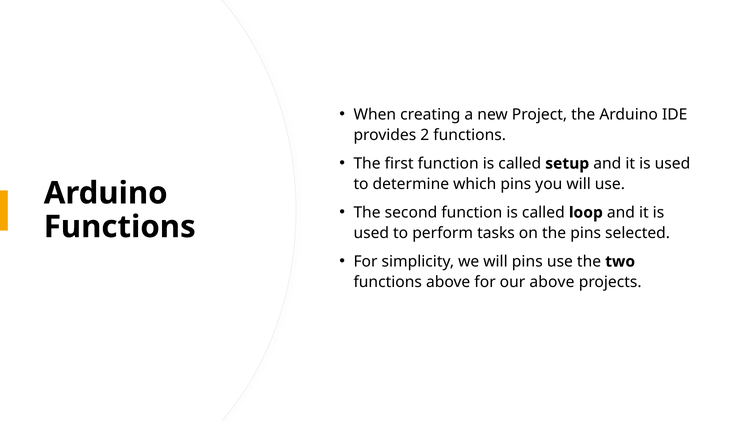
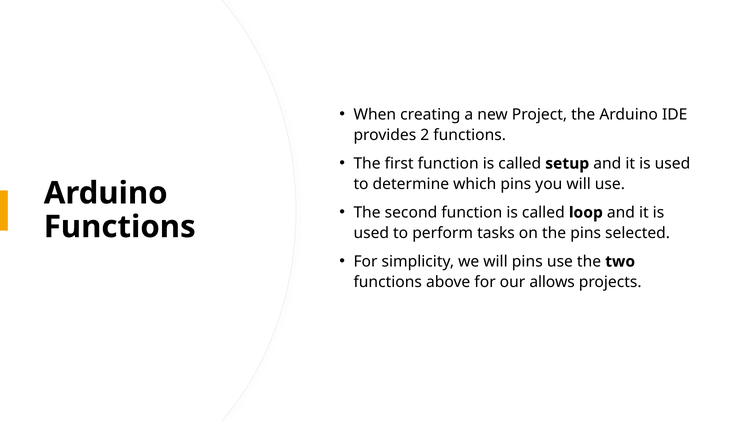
our above: above -> allows (552, 282)
